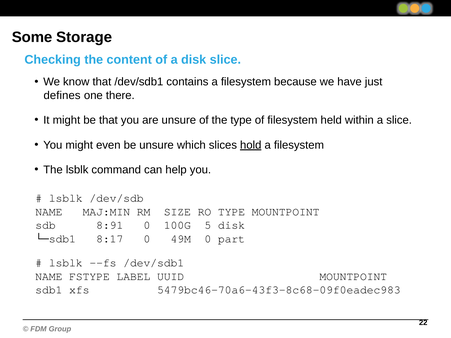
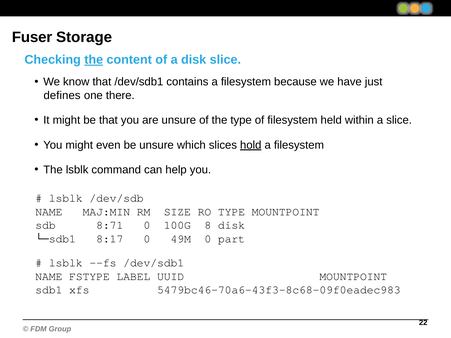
Some: Some -> Fuser (32, 37)
the underline: none -> present (94, 60)
8:91: 8:91 -> 8:71 (110, 225)
5: 5 -> 8 (208, 225)
